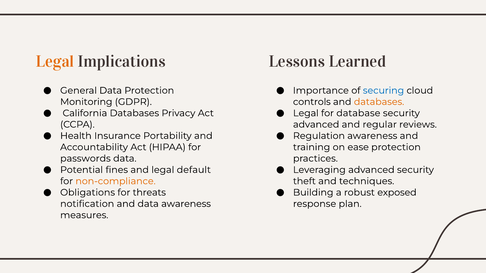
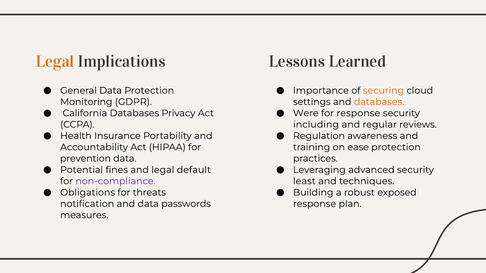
securing colour: blue -> orange (383, 91)
controls: controls -> settings (312, 102)
Legal: Legal -> Were (306, 113)
for database: database -> response (358, 113)
advanced: advanced -> including (316, 125)
passwords: passwords -> prevention (85, 159)
non-compliance colour: orange -> purple (116, 181)
theft: theft -> least (304, 181)
data awareness: awareness -> passwords (186, 204)
